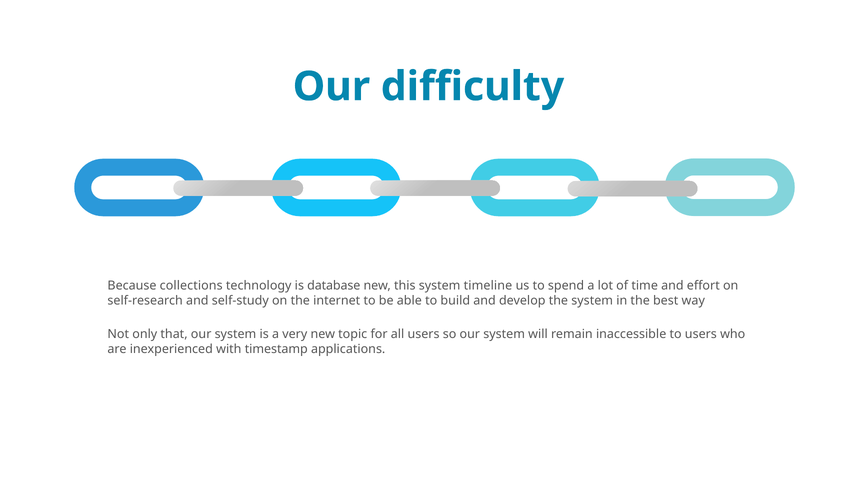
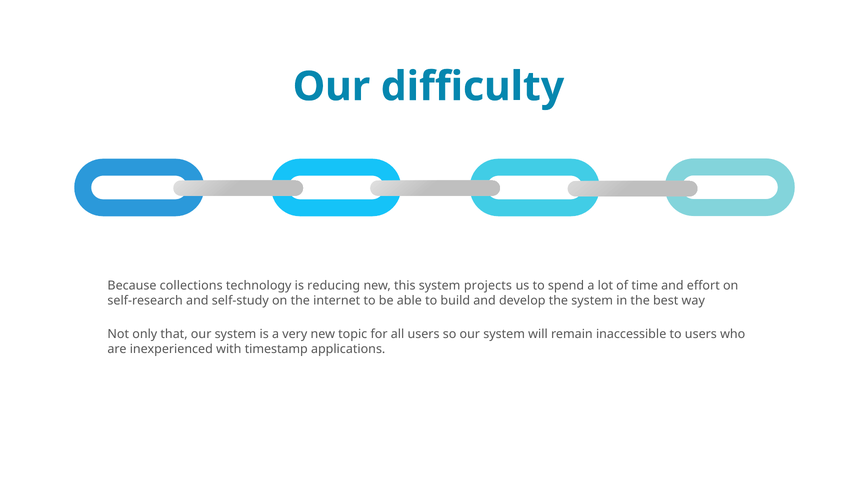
database: database -> reducing (334, 286)
timeline: timeline -> projects (488, 286)
